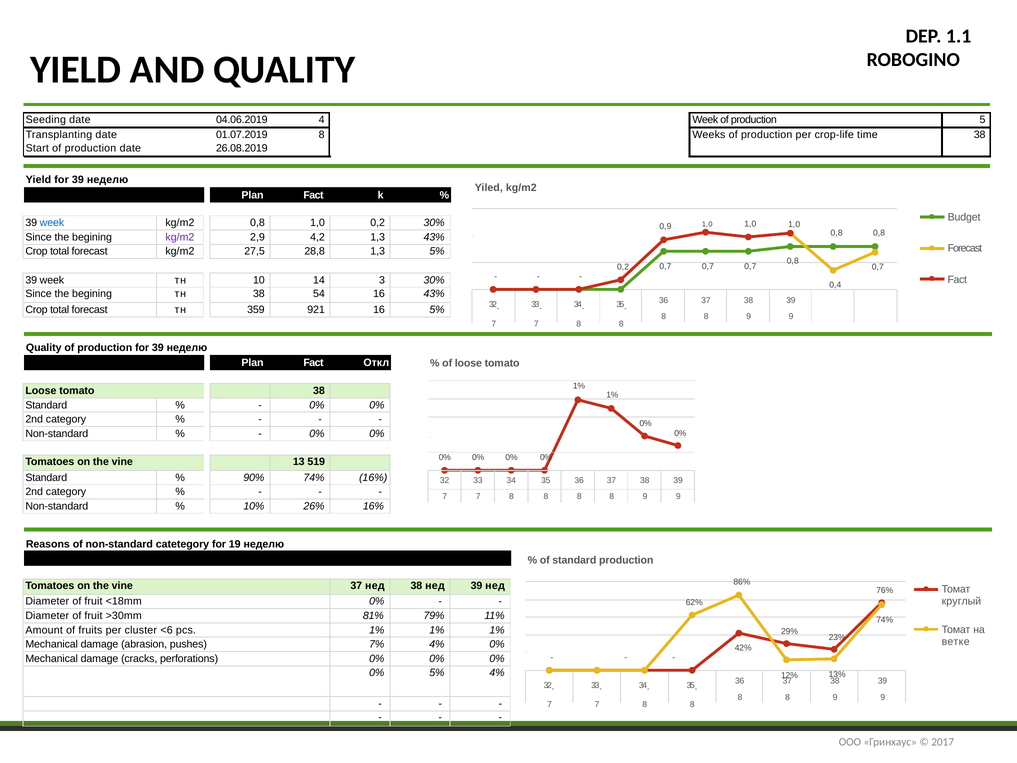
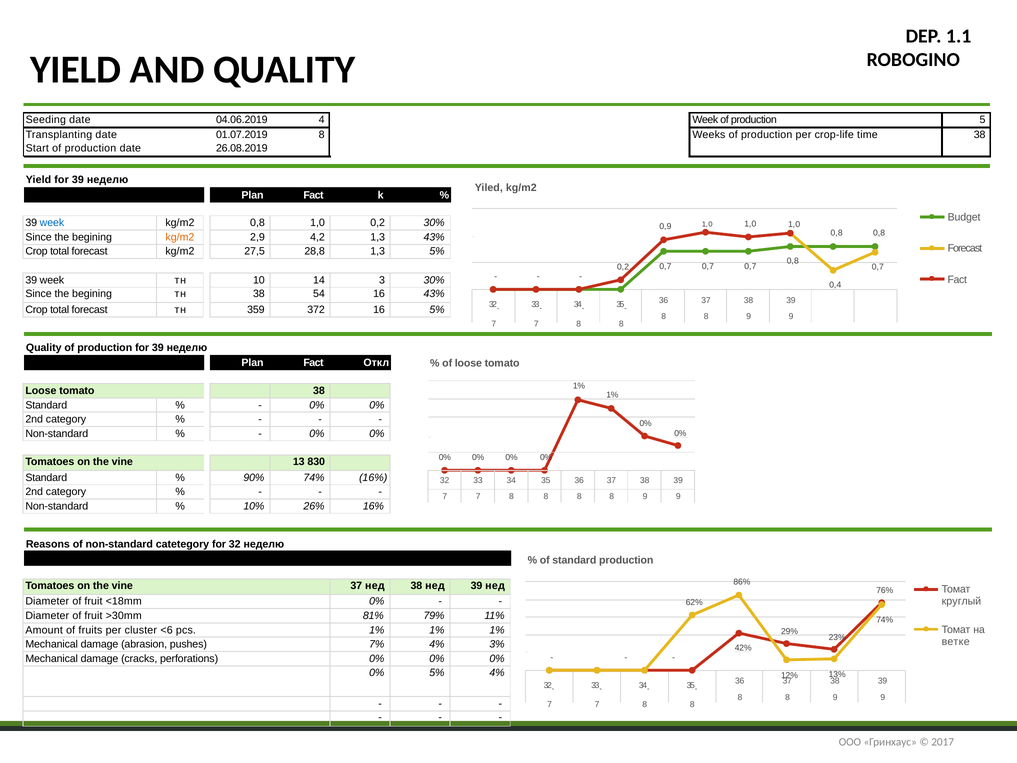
kg/m2 colour: purple -> orange (180, 237)
921: 921 -> 372 (316, 310)
519: 519 -> 830 (316, 461)
for 19: 19 -> 32 (235, 544)
4% 0%: 0% -> 3% (497, 644)
